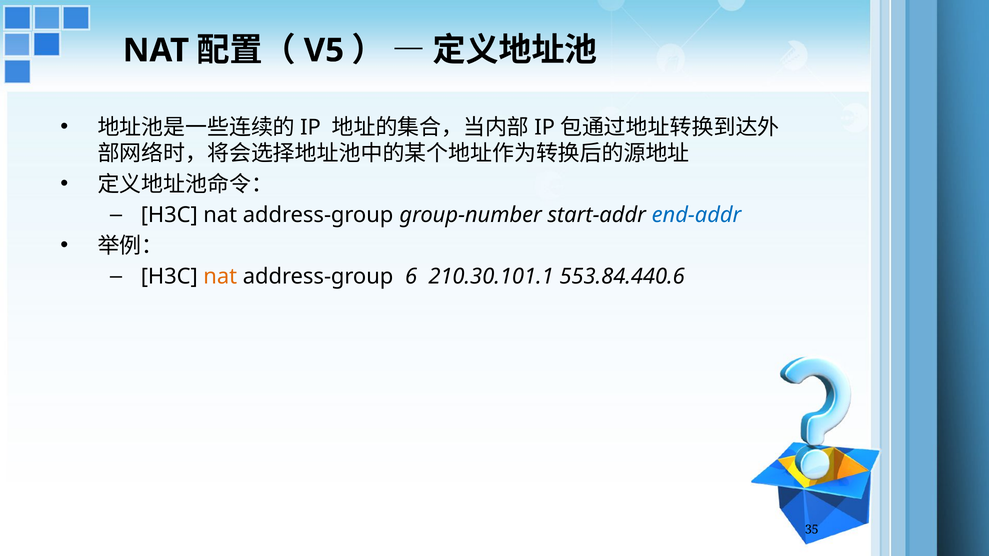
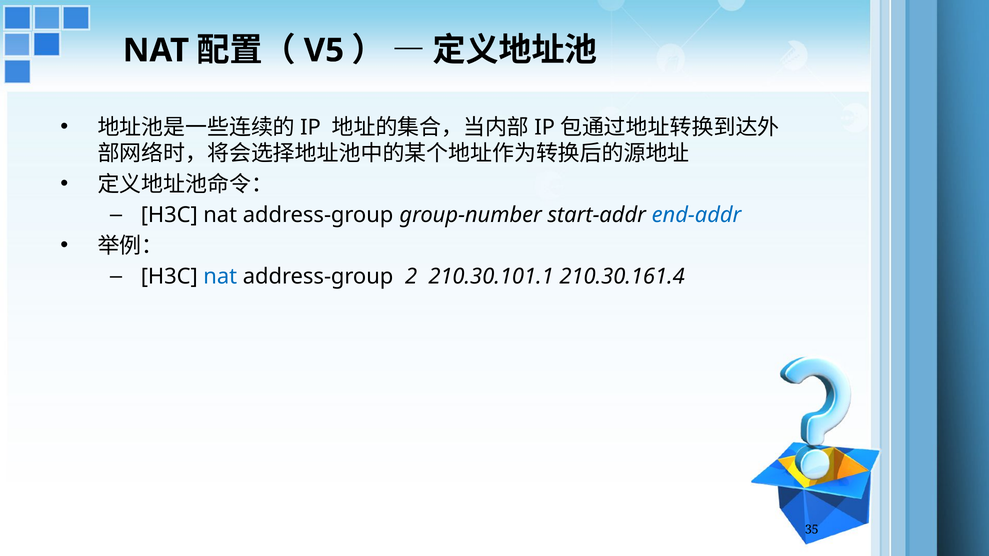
nat colour: orange -> blue (220, 277)
6: 6 -> 2 (411, 277)
553.84.440.6: 553.84.440.6 -> 210.30.161.4 (622, 277)
